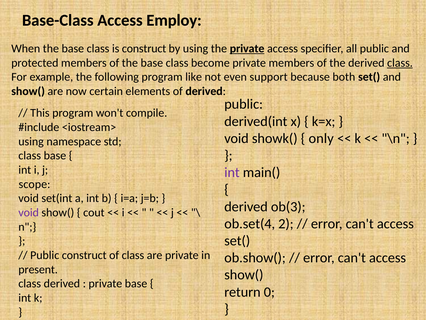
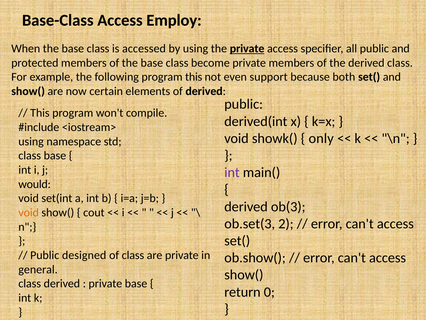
is construct: construct -> accessed (144, 49)
class underline: present -> none (400, 63)
program like: like -> this (194, 77)
scope: scope -> would (35, 184)
void colour: purple -> orange (29, 212)
ob.set(4: ob.set(4 -> ob.set(3 (250, 223)
Public construct: construct -> designed (84, 255)
present: present -> general (38, 269)
